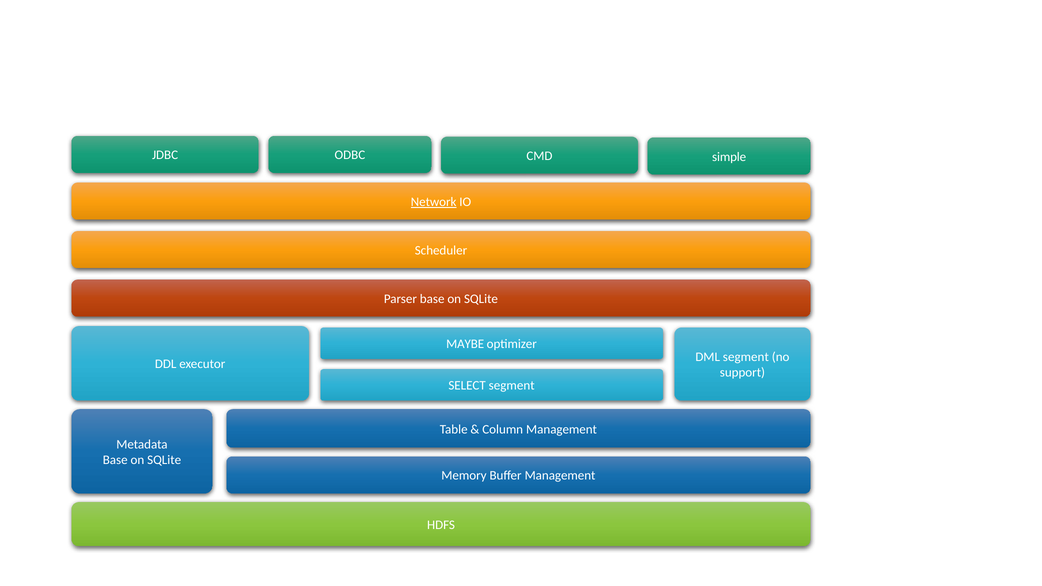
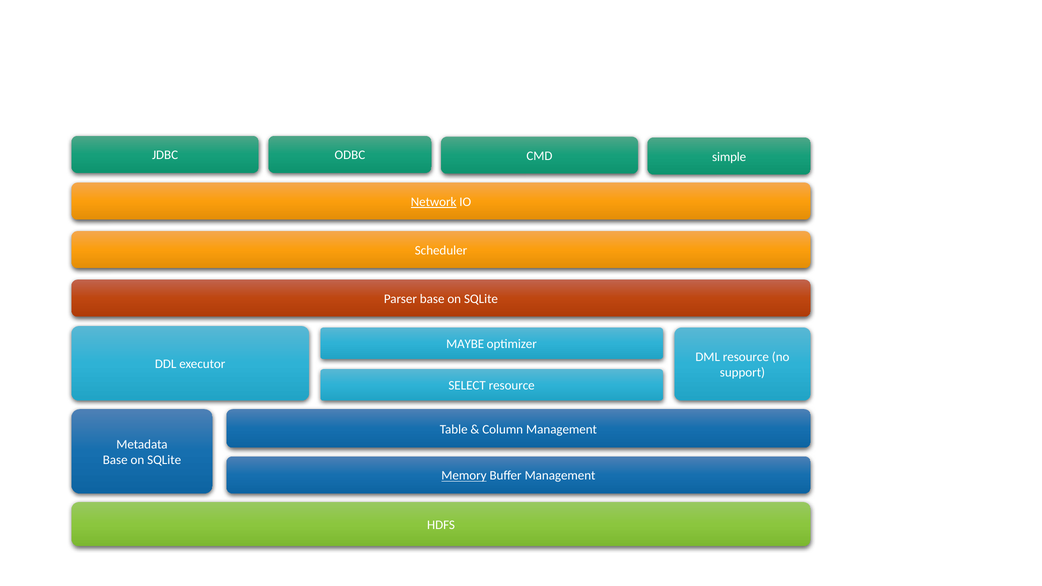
DML segment: segment -> resource (746, 357)
SELECT segment: segment -> resource (512, 386)
Memory underline: none -> present (464, 476)
